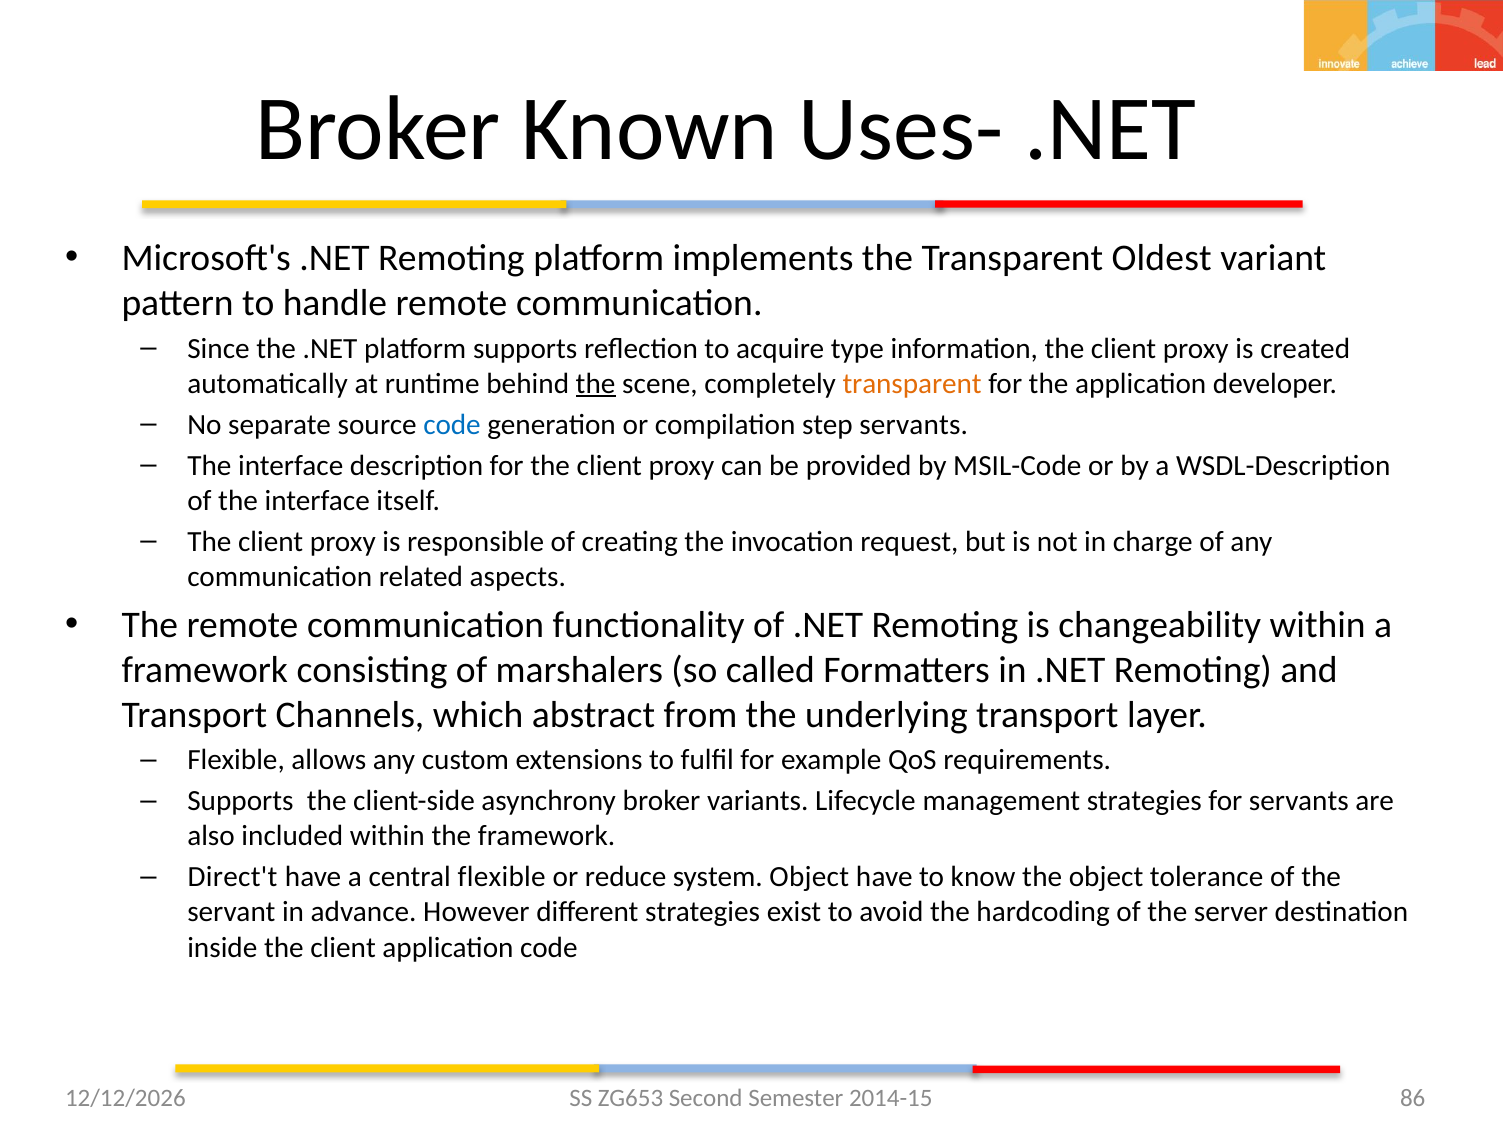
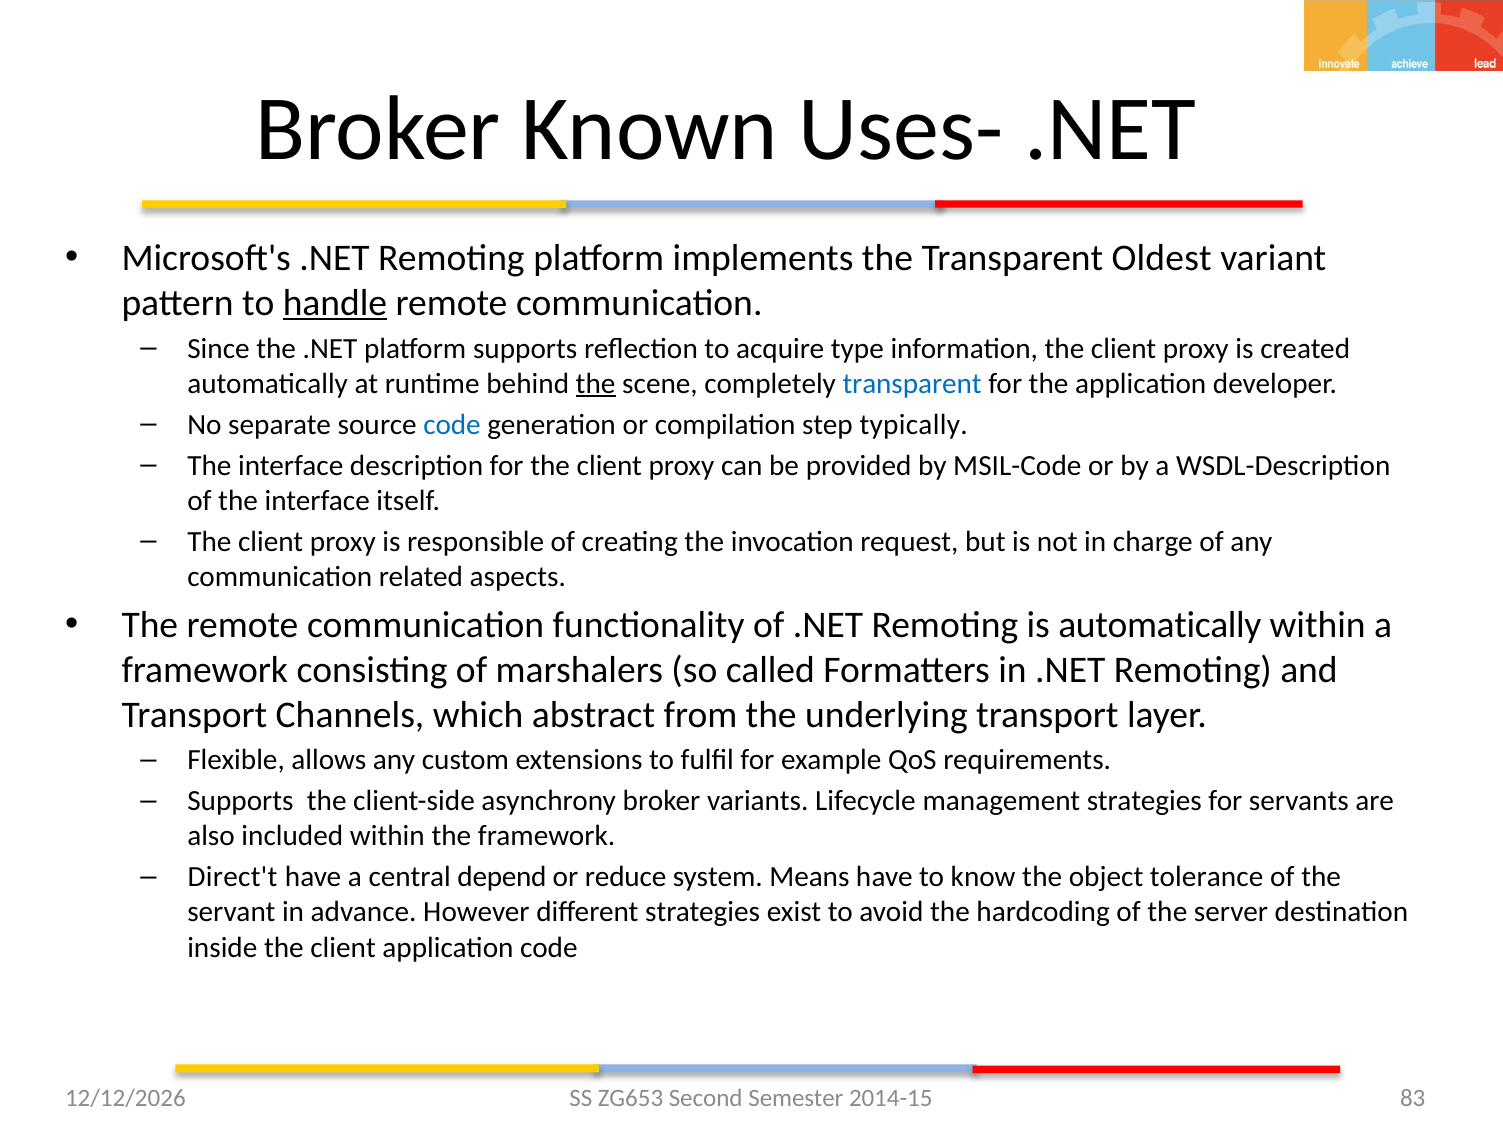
handle underline: none -> present (335, 303)
transparent colour: orange -> blue (912, 384)
step servants: servants -> typically (914, 425)
is changeability: changeability -> automatically (1160, 625)
central flexible: flexible -> depend (502, 877)
system Object: Object -> Means (809, 877)
86: 86 -> 83 (1413, 1099)
